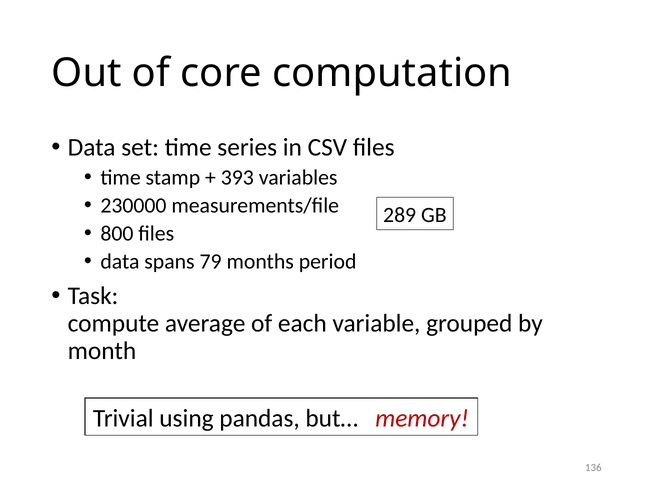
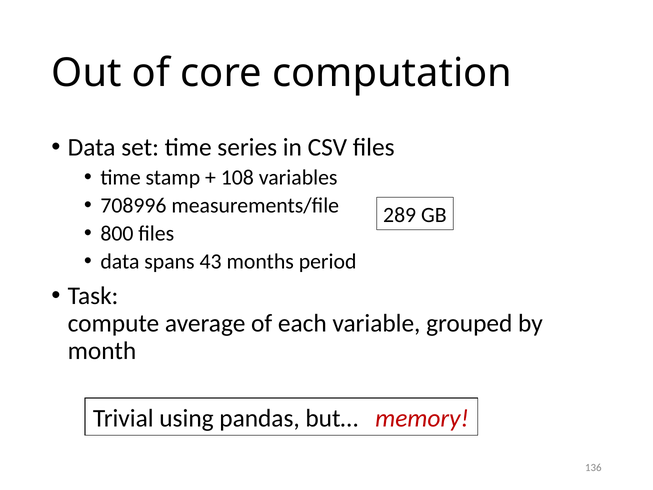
393: 393 -> 108 (237, 177)
230000: 230000 -> 708996 (133, 205)
79: 79 -> 43 (211, 261)
